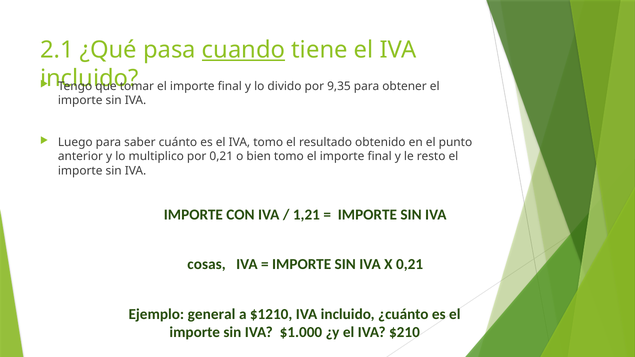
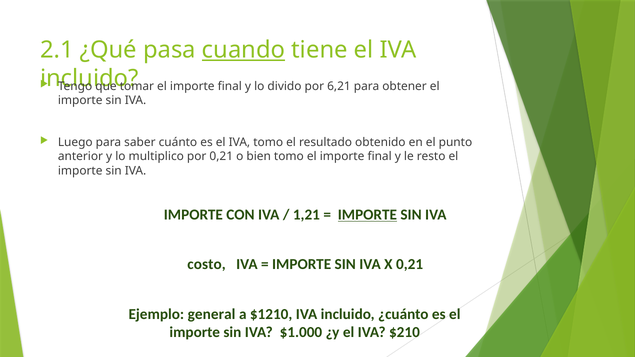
9,35: 9,35 -> 6,21 (339, 86)
IMPORTE underline: none -> present (367, 215)
cosas: cosas -> costo (207, 265)
